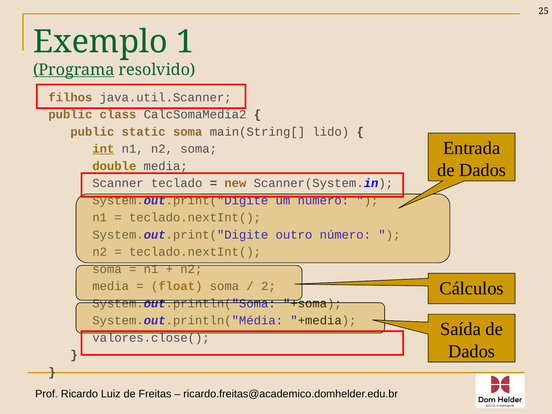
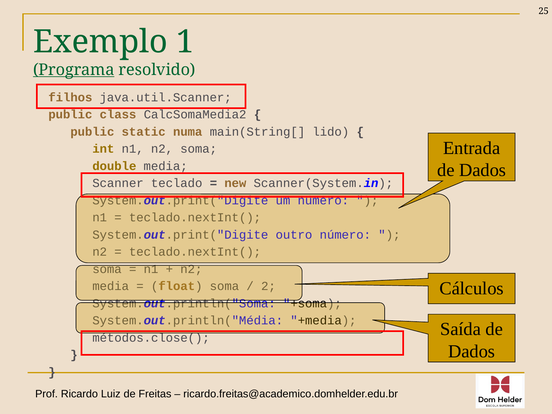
static soma: soma -> numa (188, 132)
int underline: present -> none (103, 149)
valores.close(: valores.close( -> métodos.close( (151, 338)
